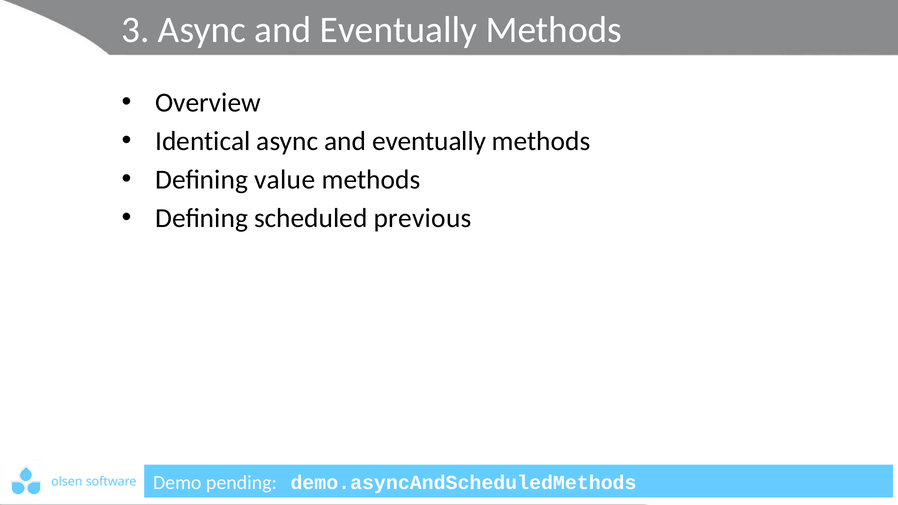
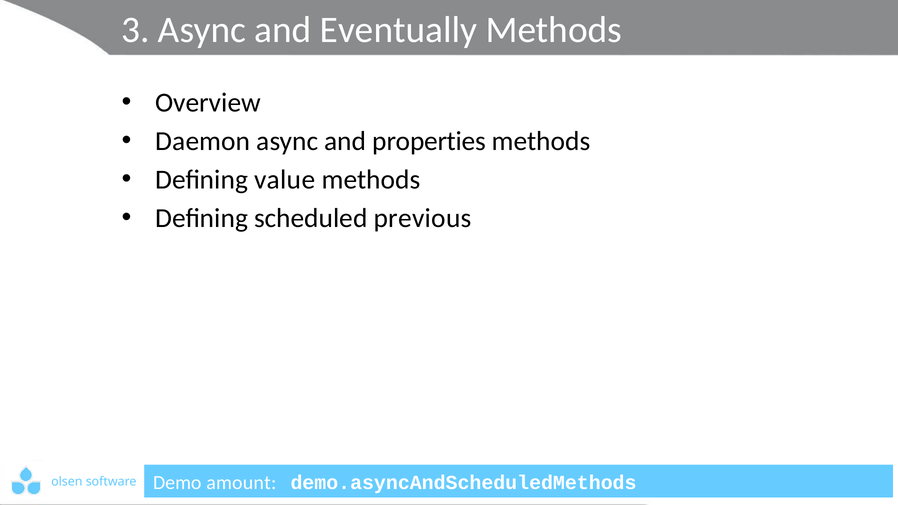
Identical: Identical -> Daemon (203, 141)
eventually: eventually -> properties (429, 141)
pending: pending -> amount (241, 483)
